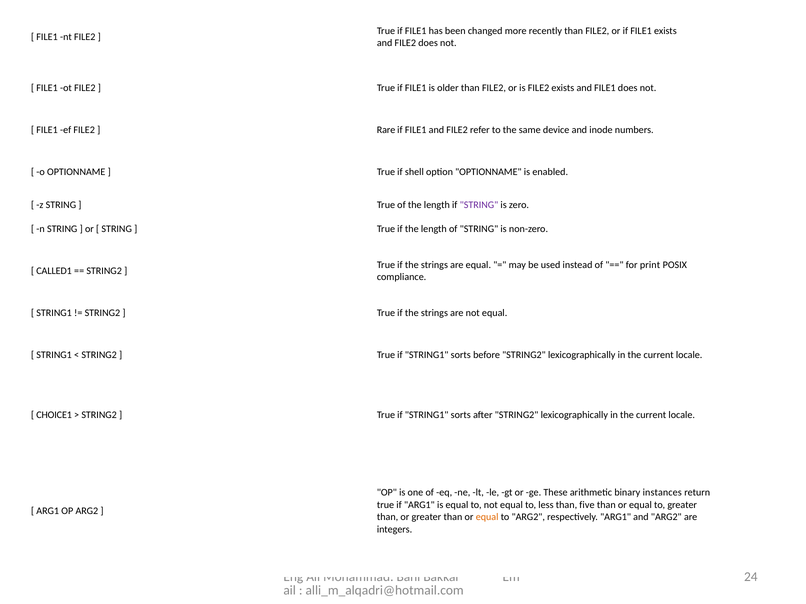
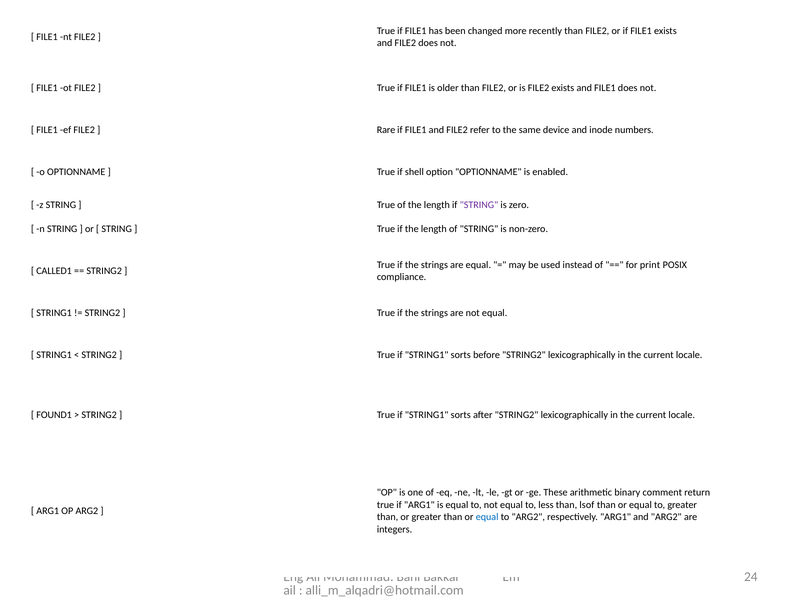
CHOICE1: CHOICE1 -> FOUND1 (54, 415)
instances: instances -> comment (662, 493)
five: five -> lsof (587, 505)
equal colour: orange -> blue (487, 518)
